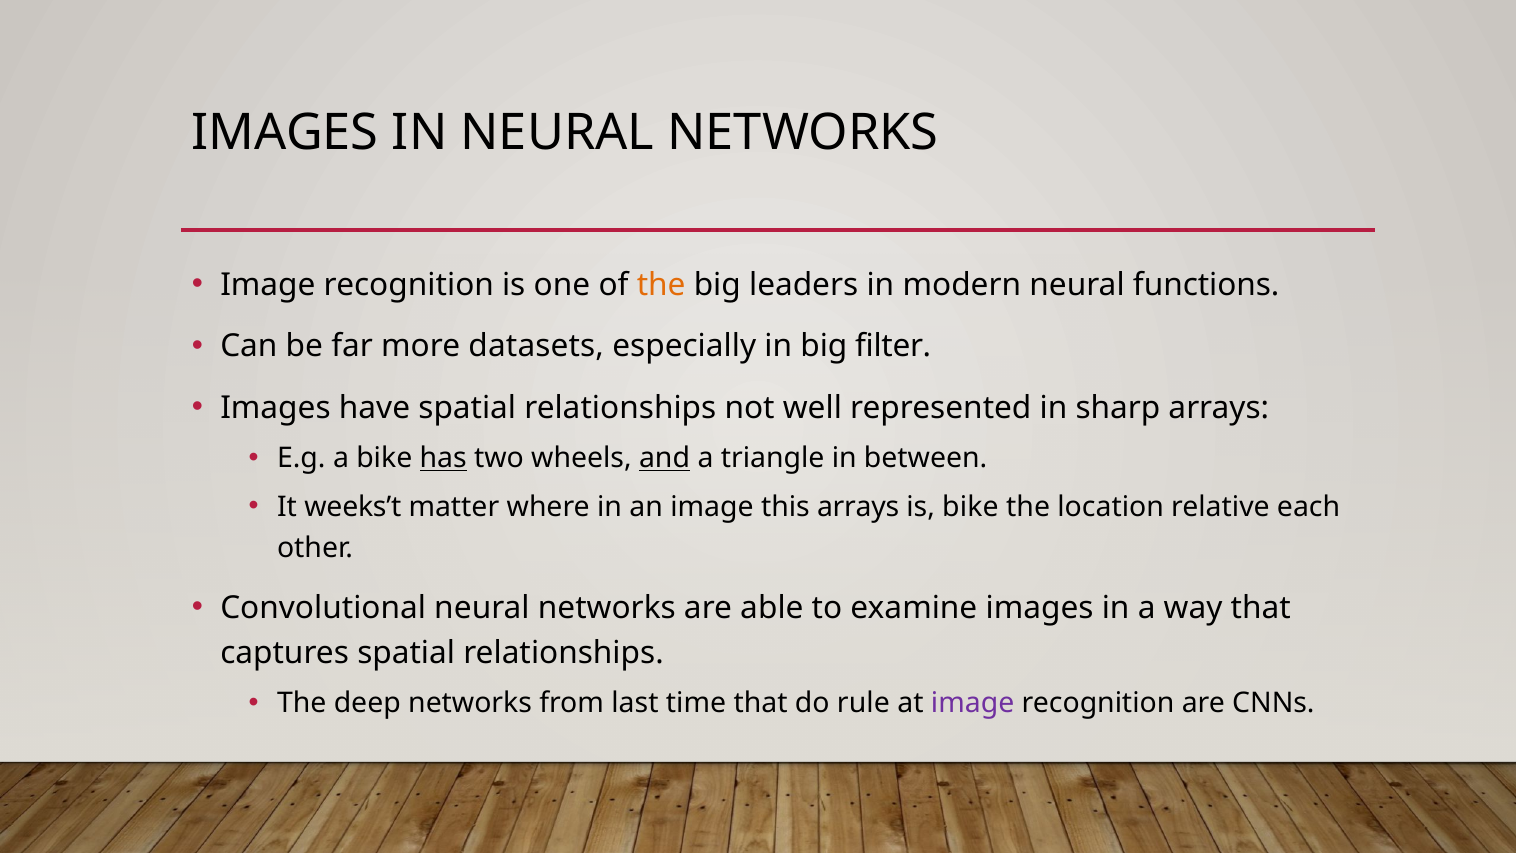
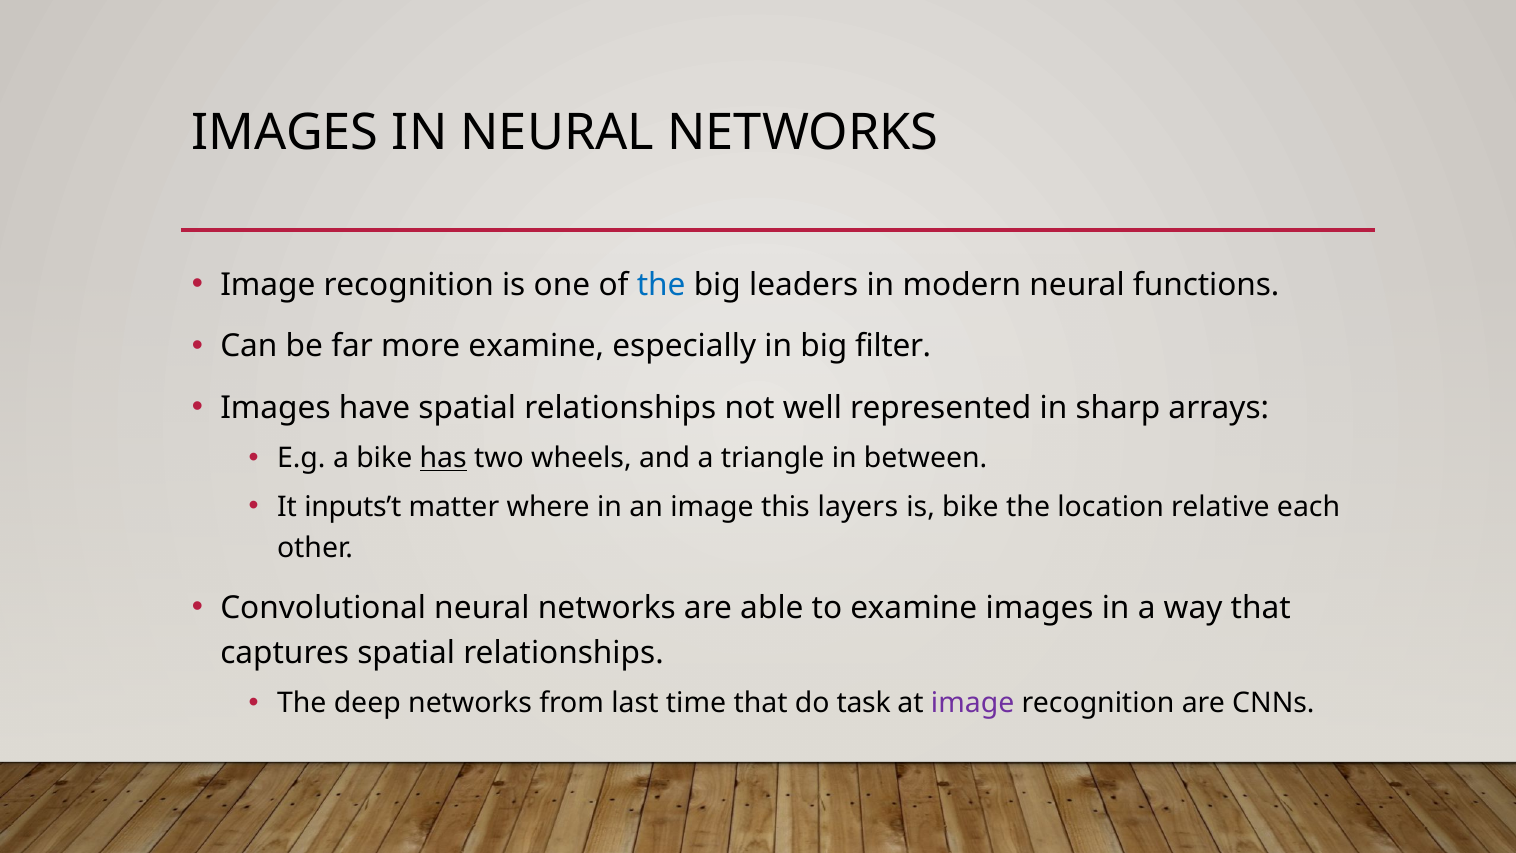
the colour: orange -> blue (661, 285)
more datasets: datasets -> examine (536, 346)
and underline: present -> none (665, 458)
weeks’t: weeks’t -> inputs’t (353, 507)
this arrays: arrays -> layers (858, 507)
rule: rule -> task (864, 703)
